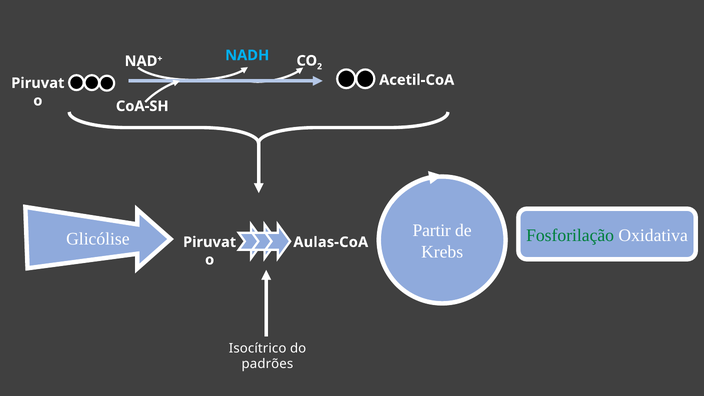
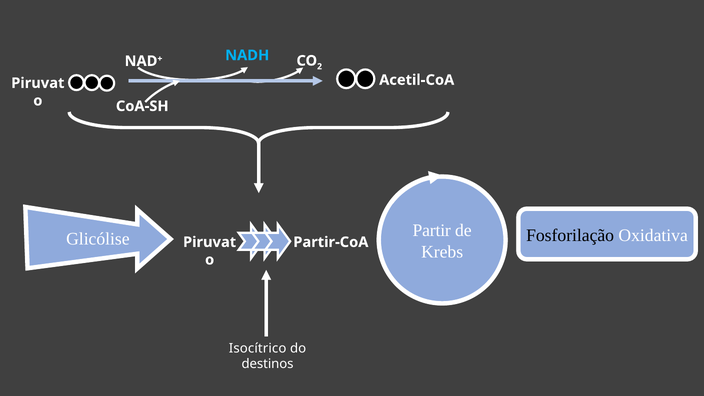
Fosforilação colour: green -> black (570, 235)
Aulas-CoA: Aulas-CoA -> Partir-CoA (331, 242)
padrões: padrões -> destinos (268, 364)
